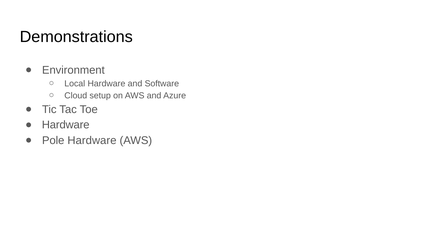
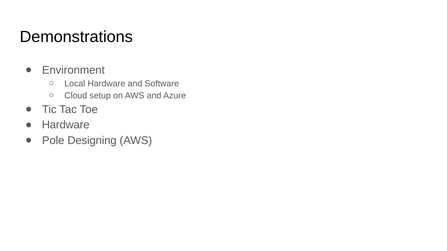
Pole Hardware: Hardware -> Designing (92, 141)
